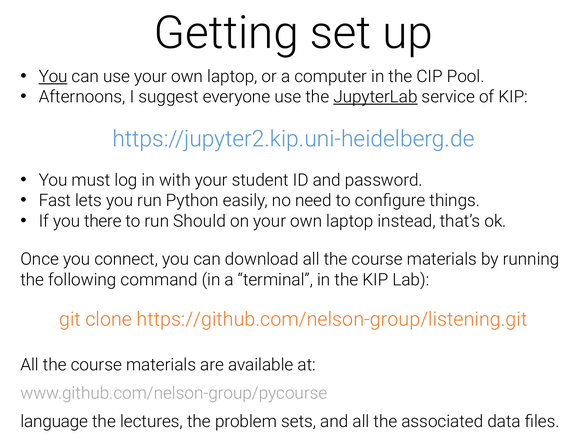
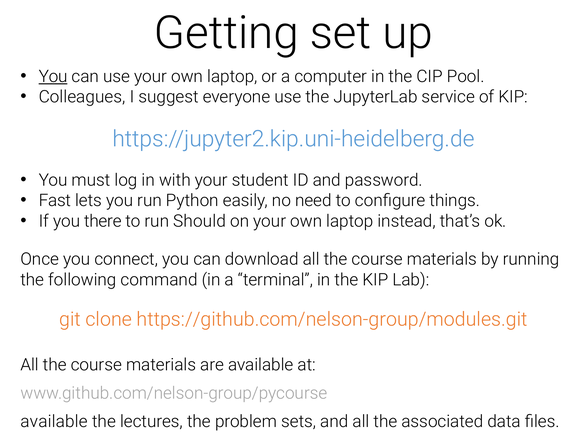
Afternoons: Afternoons -> Colleagues (82, 97)
JupyterLab underline: present -> none (375, 97)
https://github.com/nelson-group/listening.git: https://github.com/nelson-group/listening.git -> https://github.com/nelson-group/modules.git (332, 320)
language: language -> available (54, 422)
